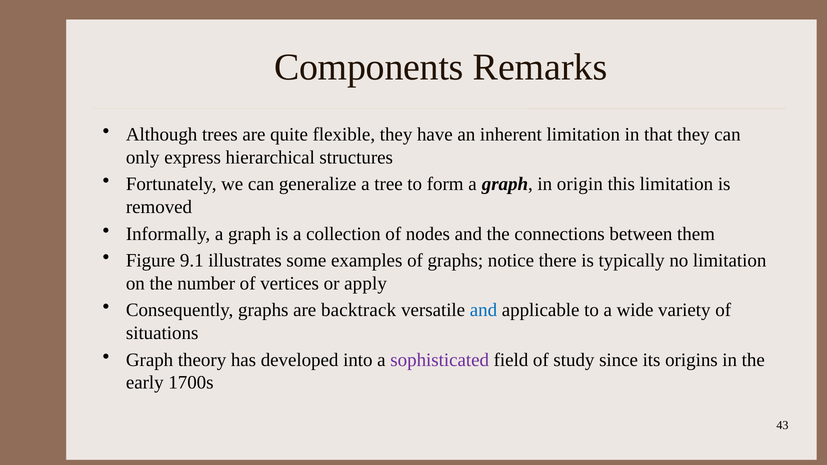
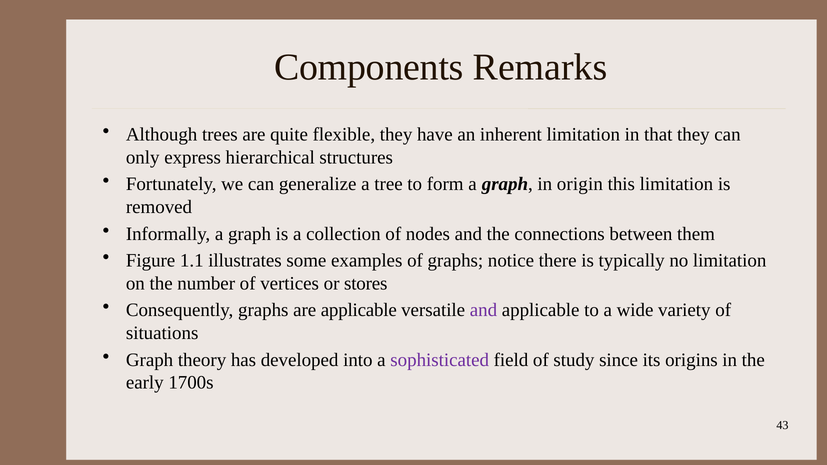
9.1: 9.1 -> 1.1 (192, 261)
apply: apply -> stores (366, 283)
are backtrack: backtrack -> applicable (359, 310)
and colour: blue -> purple (483, 310)
